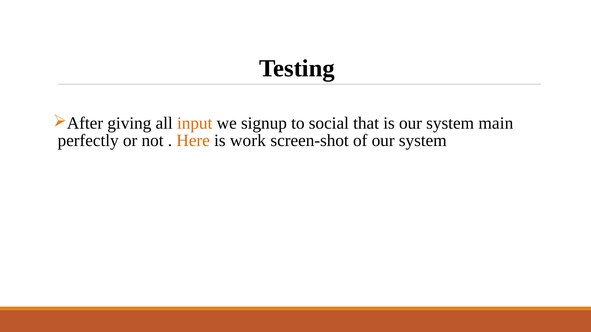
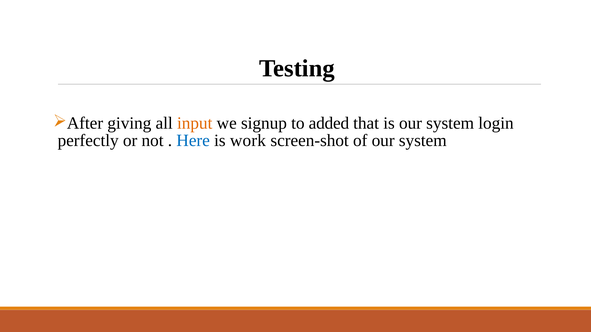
social: social -> added (329, 123)
main: main -> login (496, 123)
Here colour: orange -> blue (193, 141)
